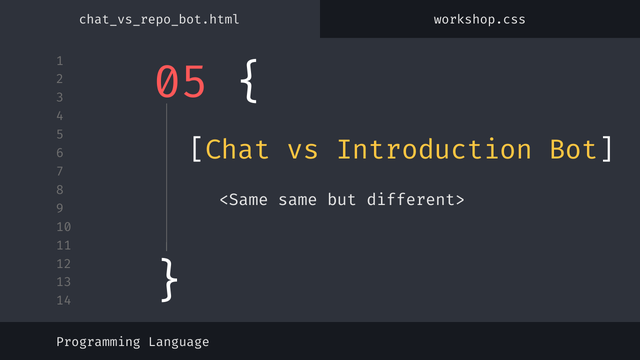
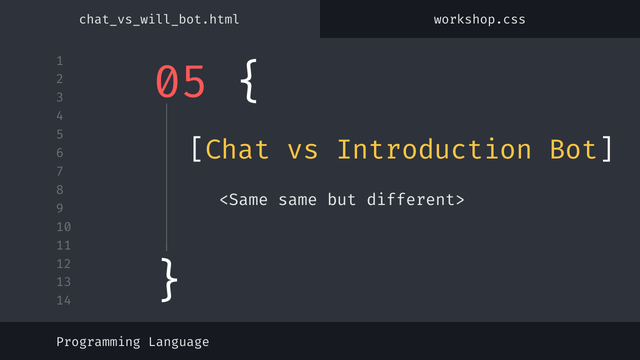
chat_vs_repo_bot.html: chat_vs_repo_bot.html -> chat_vs_will_bot.html (159, 20)
